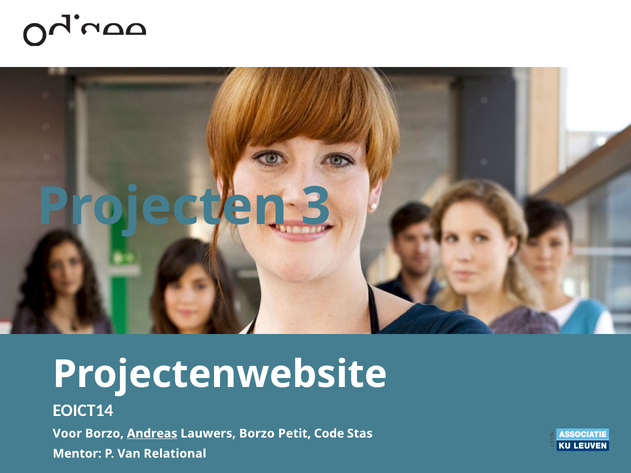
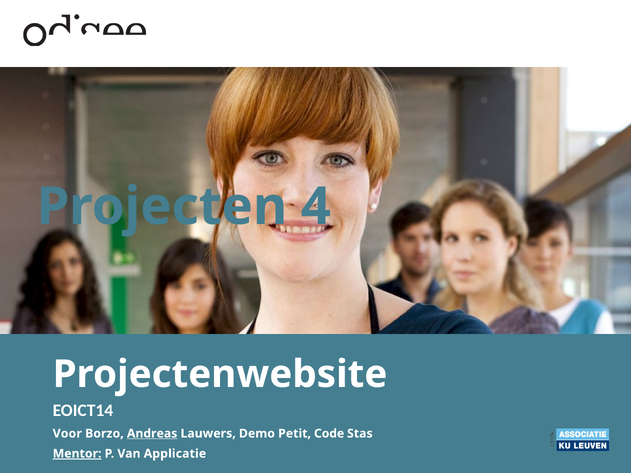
3: 3 -> 4 (316, 207)
Lauwers Borzo: Borzo -> Demo (257, 434)
Mentor underline: none -> present (77, 454)
Relational: Relational -> Applicatie (175, 454)
